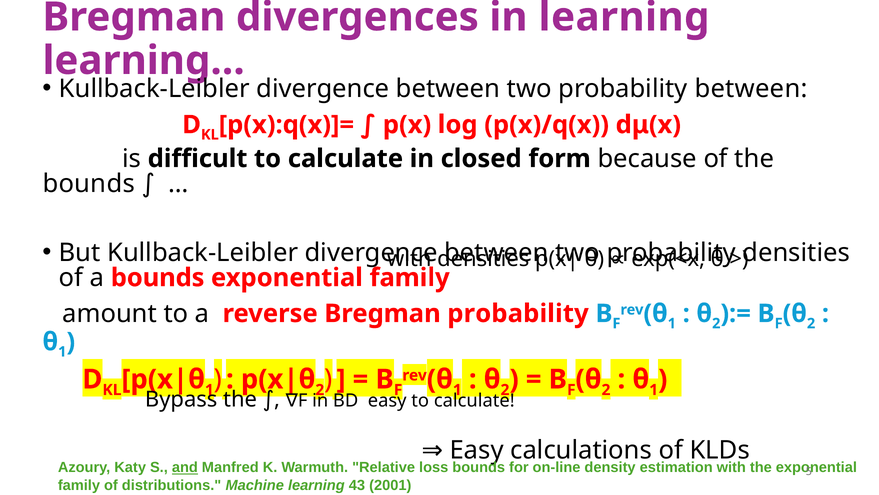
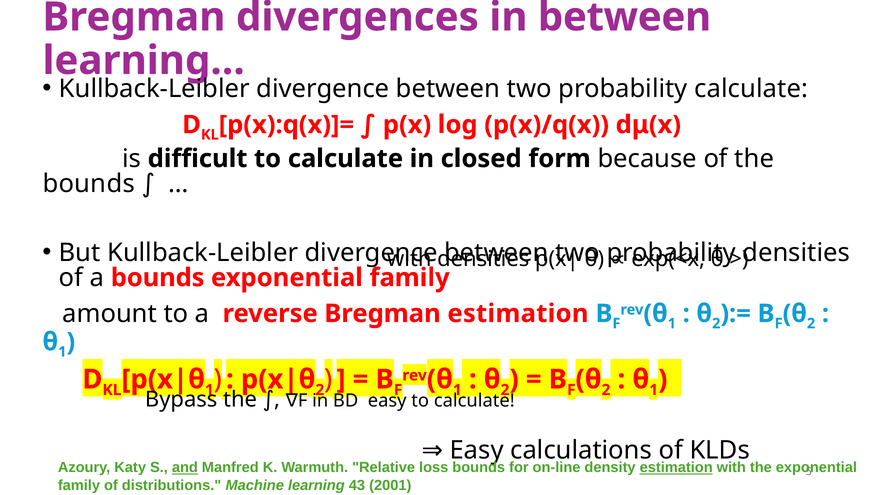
in learning: learning -> between (624, 17)
probability between: between -> calculate (751, 89)
Bregman probability: probability -> estimation (518, 313)
estimation underline: none -> present (676, 467)
